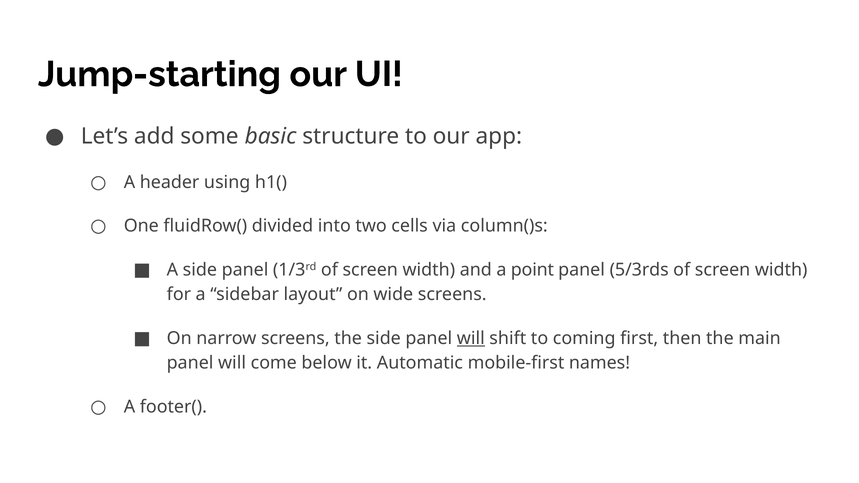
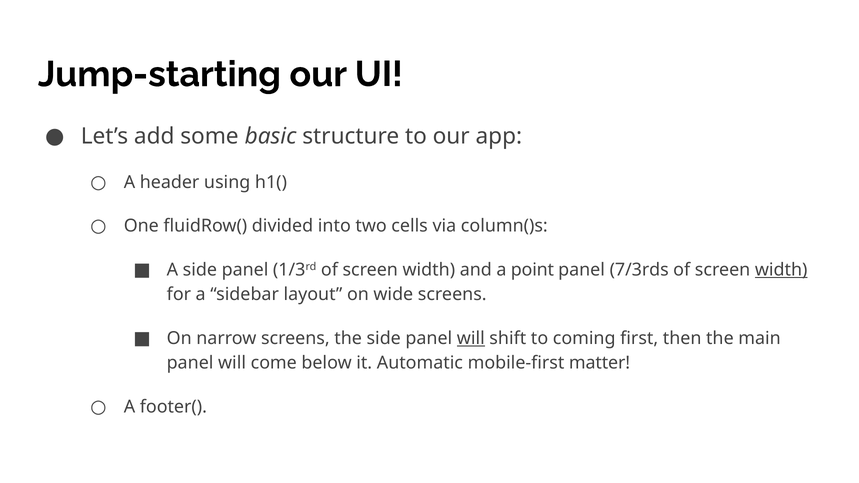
5/3rds: 5/3rds -> 7/3rds (639, 270)
width underline: none -> present (781, 270)
names: names -> matter (600, 363)
